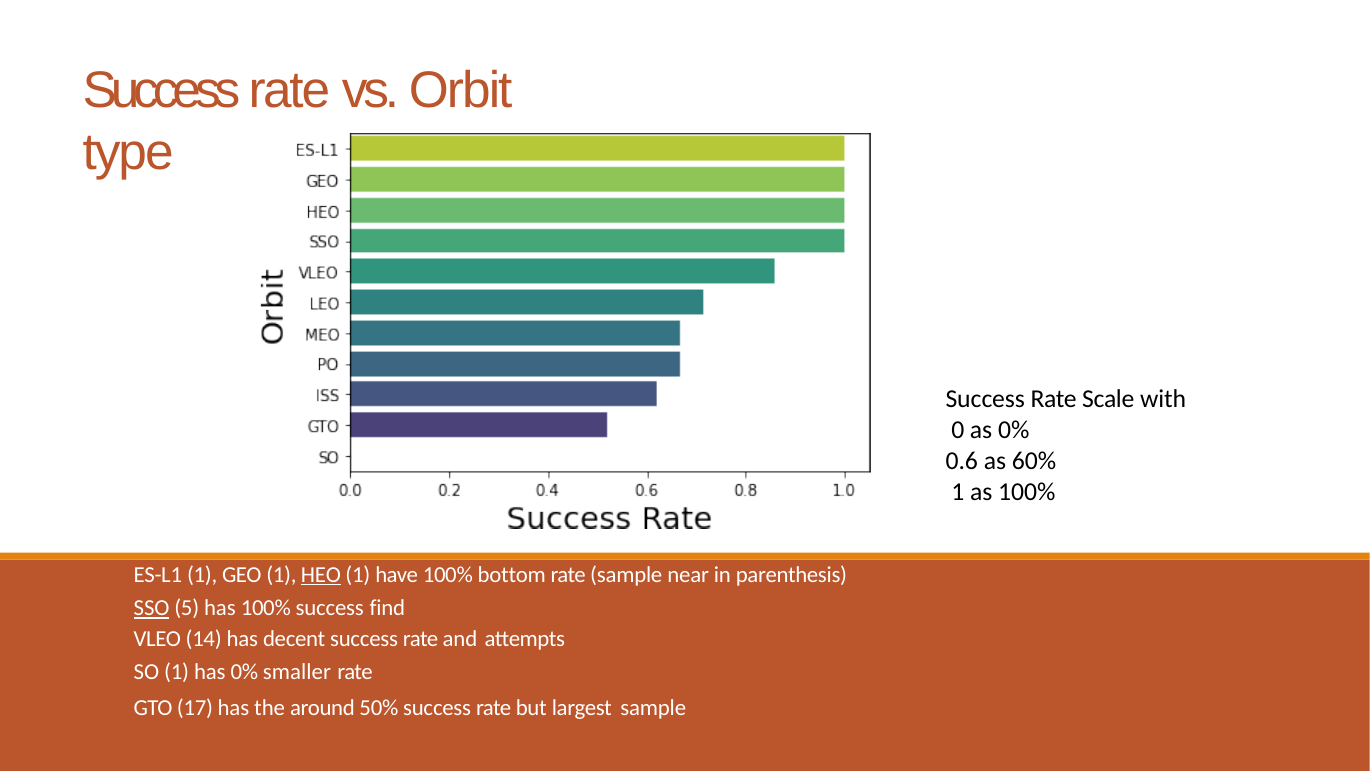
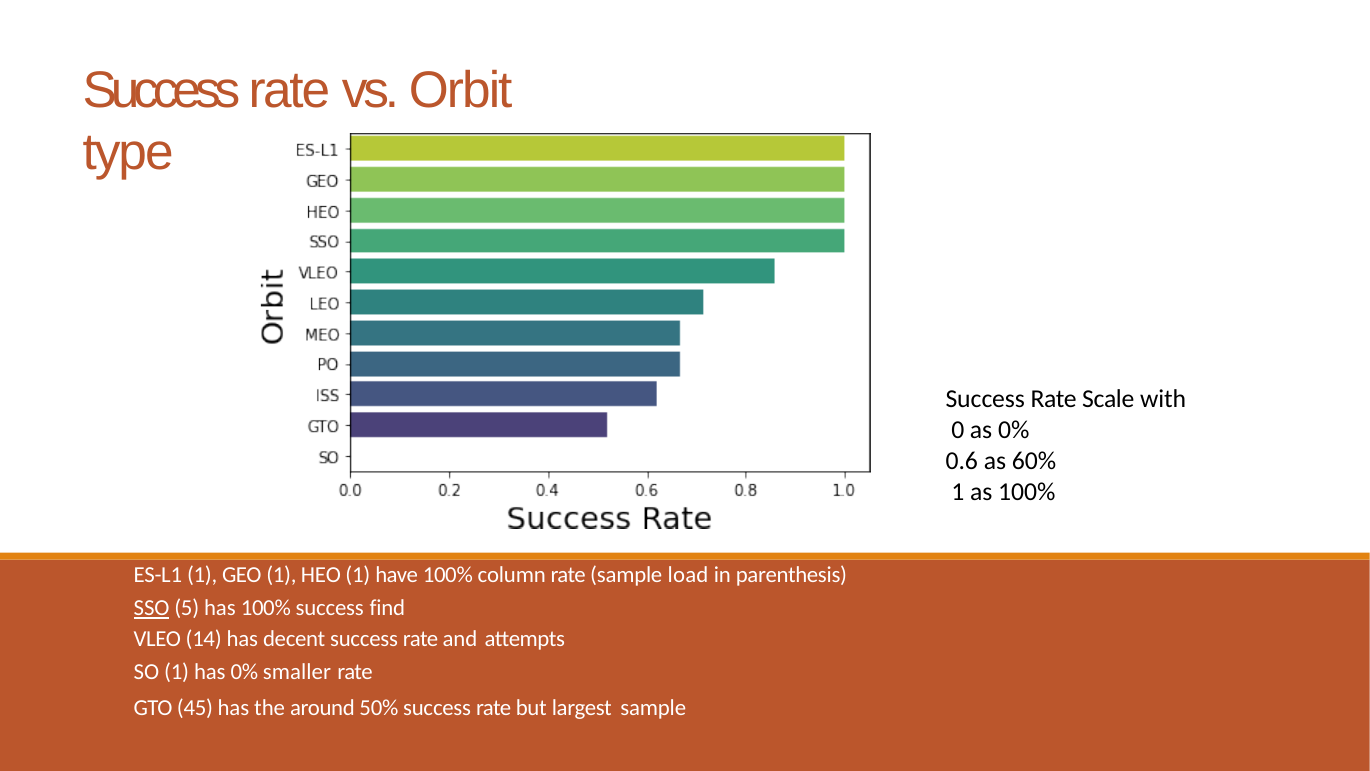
HEO underline: present -> none (321, 575)
bottom: bottom -> column (512, 575)
near: near -> load (688, 575)
17: 17 -> 45 (195, 707)
